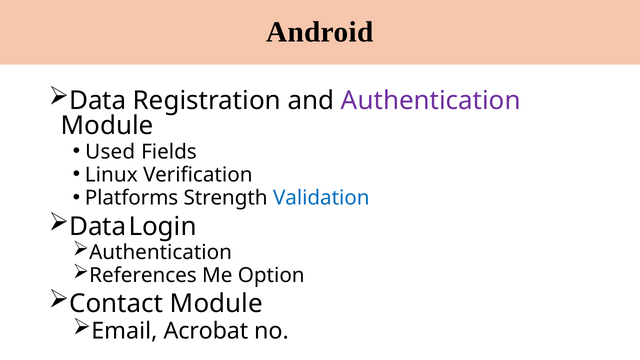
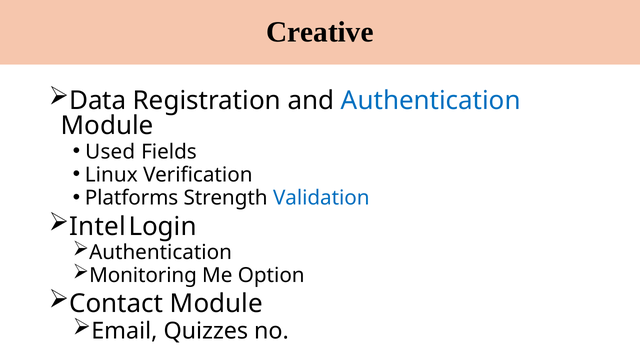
Android: Android -> Creative (320, 32)
Authentication colour: purple -> blue (431, 101)
Data: Data -> Intel (98, 226)
References: References -> Monitoring (143, 275)
Acrobat: Acrobat -> Quizzes (206, 331)
